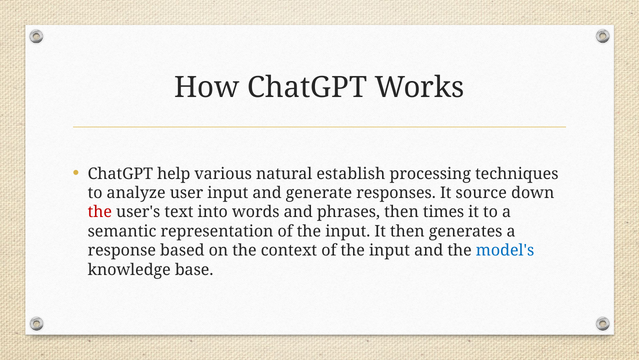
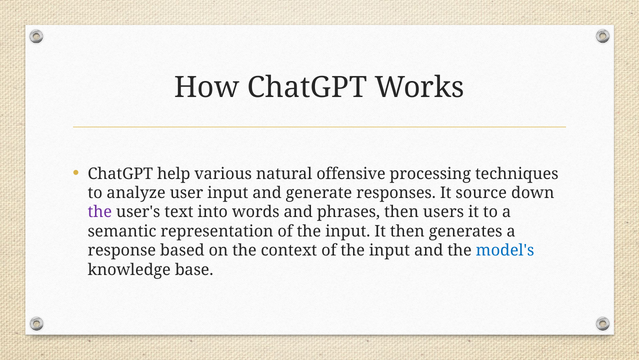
establish: establish -> offensive (351, 173)
the colour: red -> purple (100, 212)
times: times -> users (443, 212)
